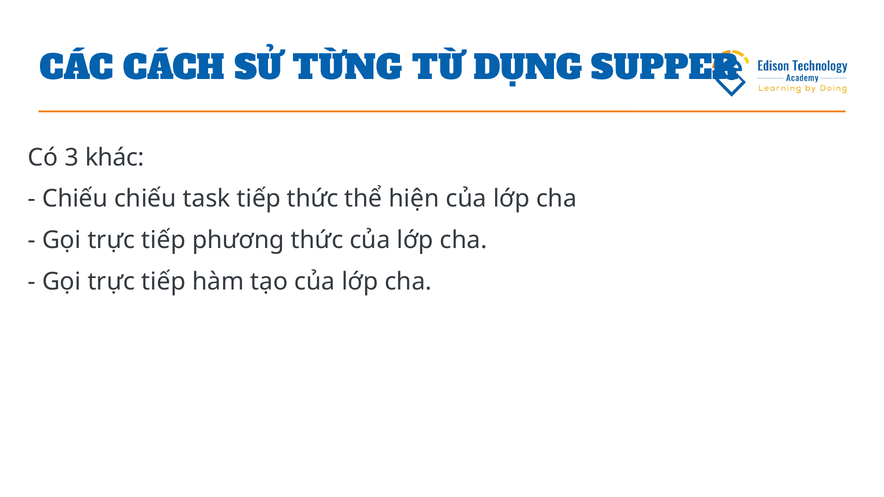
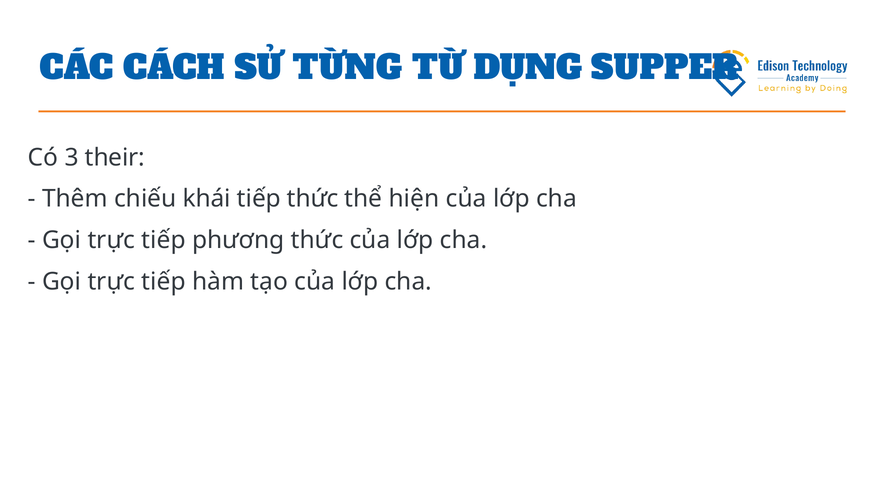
khác: khác -> their (115, 158)
Chiếu: Chiếu -> Thêm (75, 199)
task: task -> khái (207, 199)
